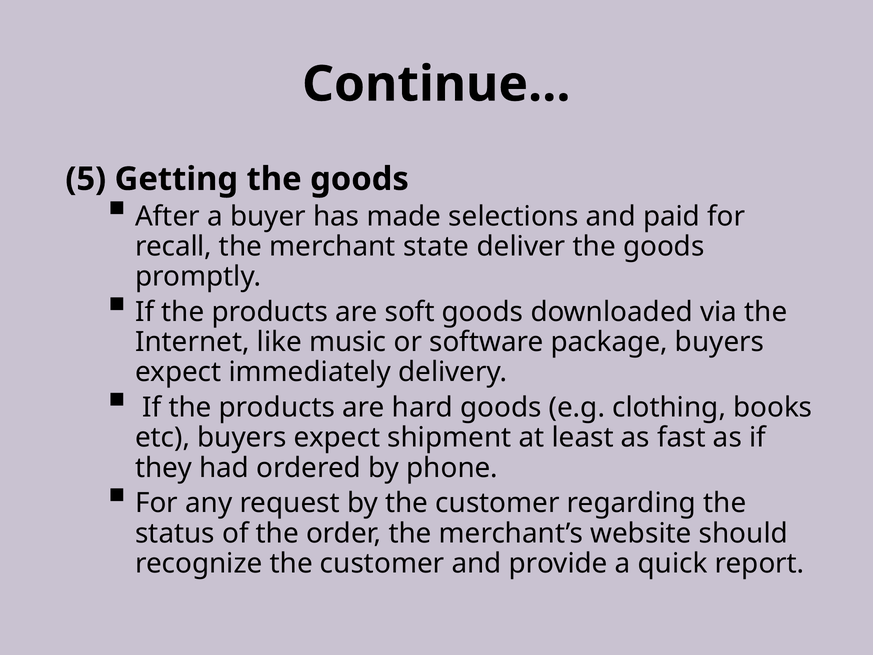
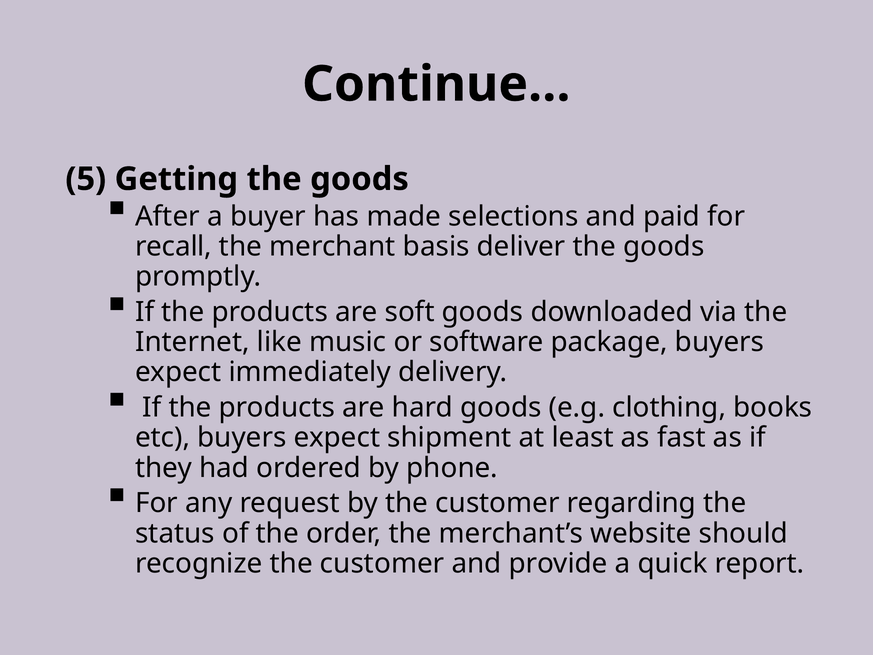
state: state -> basis (436, 246)
